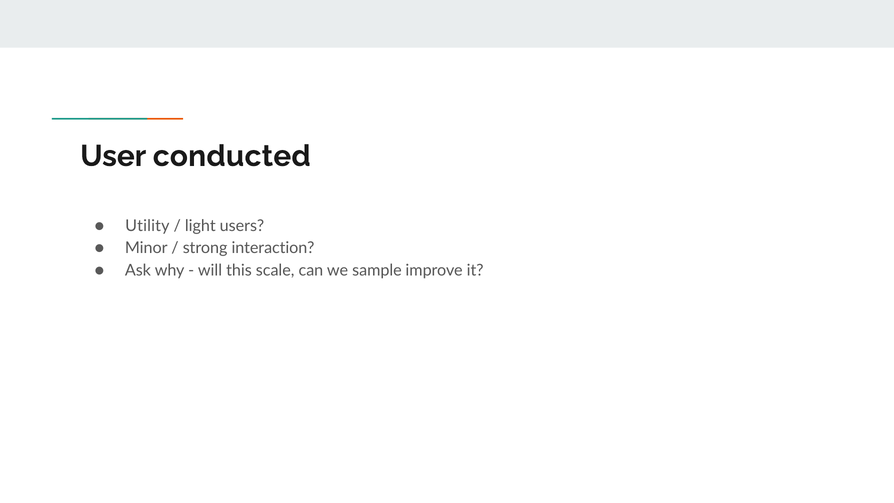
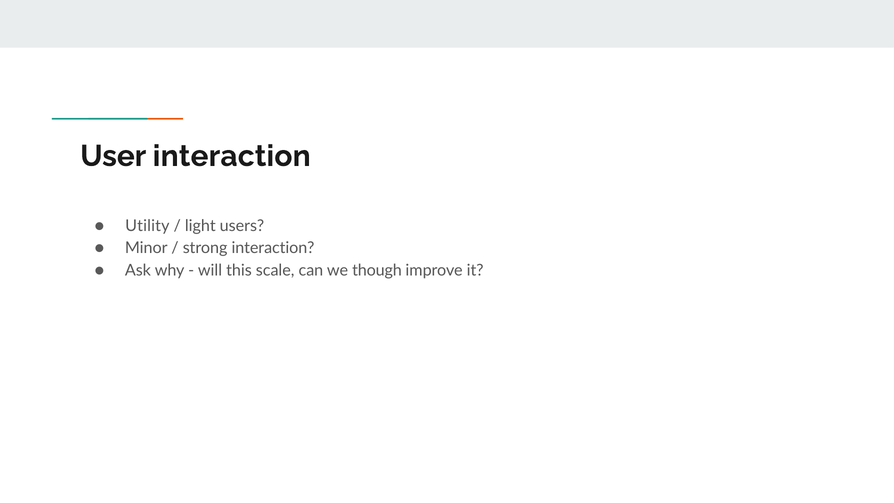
User conducted: conducted -> interaction (232, 156)
sample: sample -> though (377, 270)
